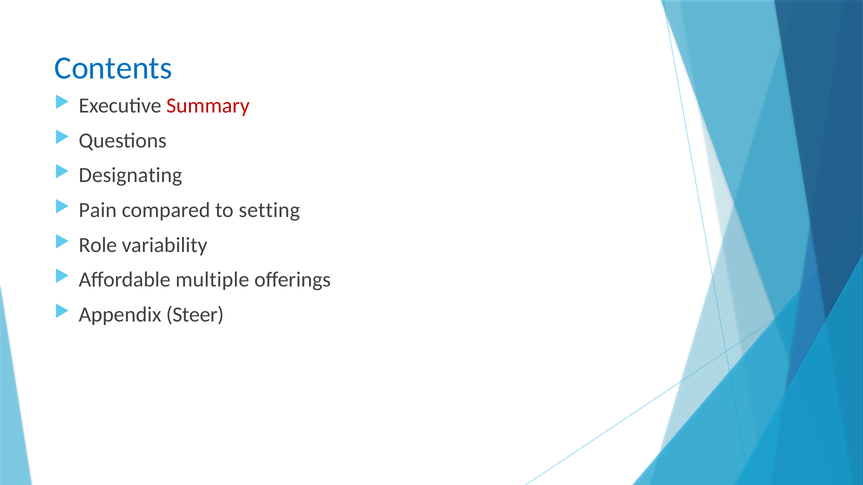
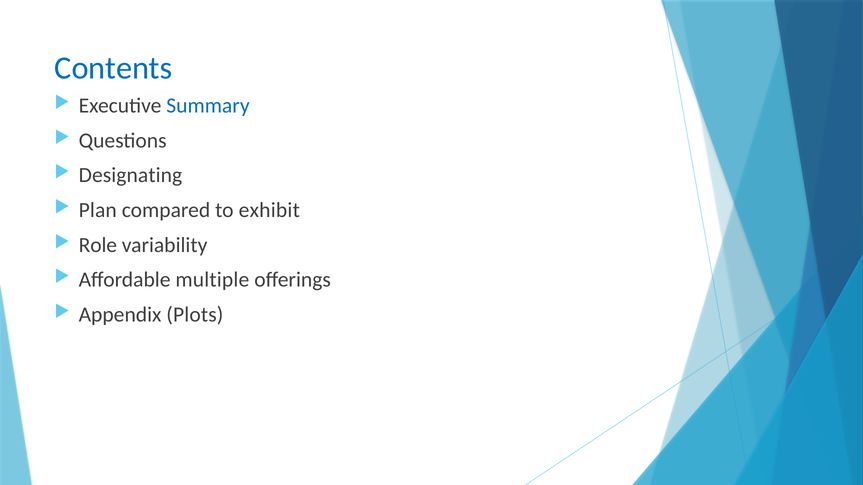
Summary colour: red -> blue (208, 106)
Pain: Pain -> Plan (98, 210)
setting: setting -> exhibit (269, 210)
Steer: Steer -> Plots (195, 315)
